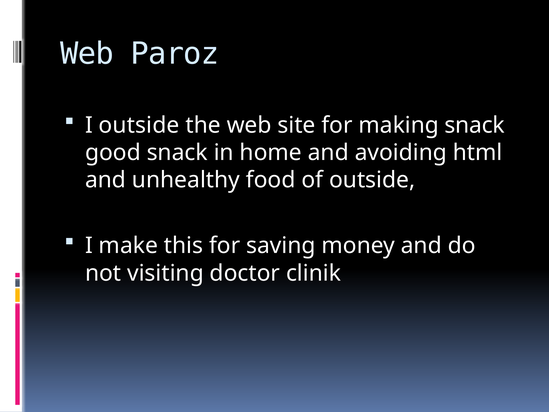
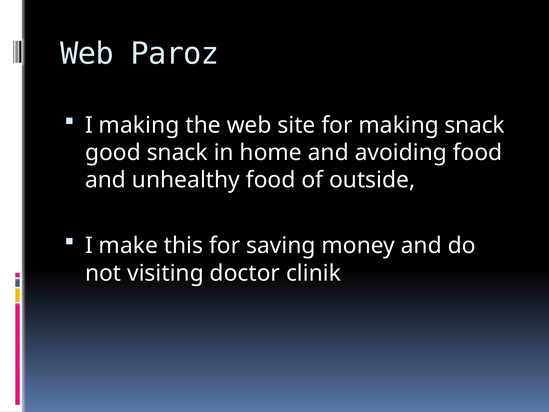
I outside: outside -> making (139, 125)
avoiding html: html -> food (478, 153)
